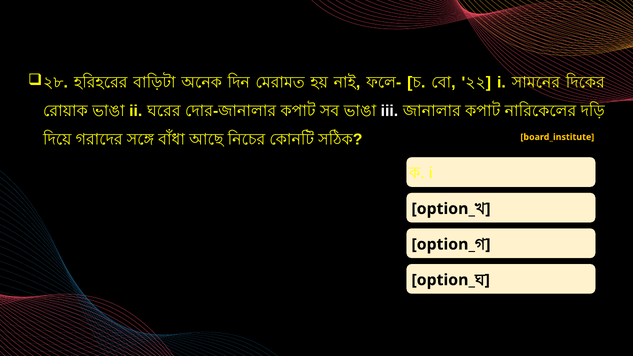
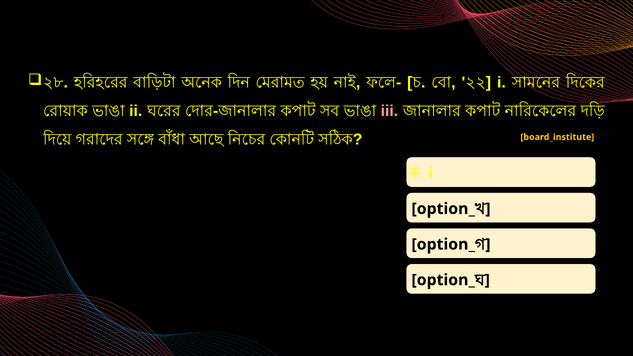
iii colour: white -> pink (389, 111)
